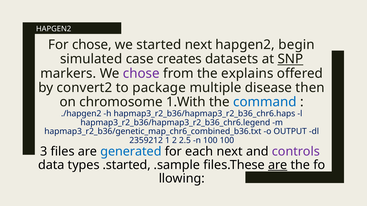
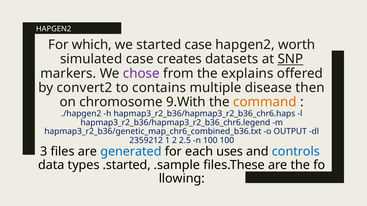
For chose: chose -> which (92, 45)
started next: next -> case (198, 45)
begin: begin -> worth (297, 45)
package: package -> contains (159, 88)
1.With: 1.With -> 9.With (186, 102)
command colour: blue -> orange (265, 102)
each next: next -> uses (230, 152)
controls colour: purple -> blue (296, 152)
are underline: present -> none (278, 165)
